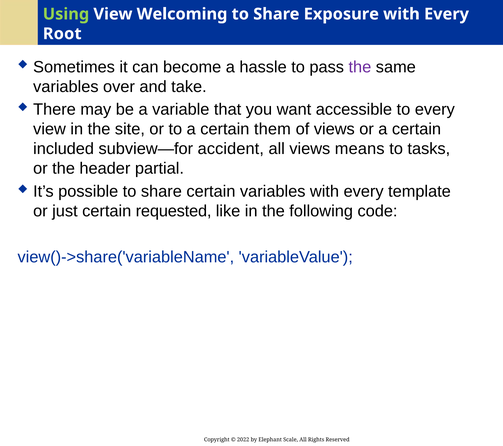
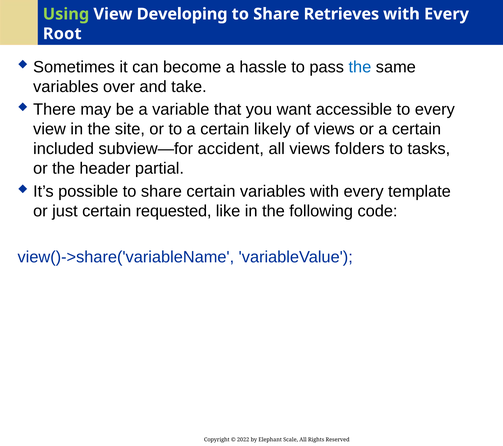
Welcoming: Welcoming -> Developing (182, 14)
Exposure: Exposure -> Retrieves (341, 14)
the colour: purple -> blue (360, 67)
them: them -> likely (272, 129)
means: means -> folders (360, 149)
